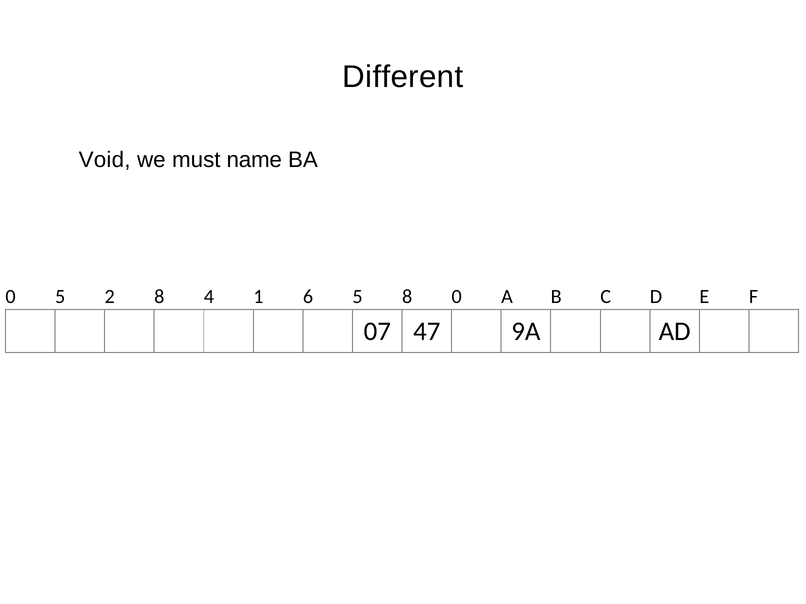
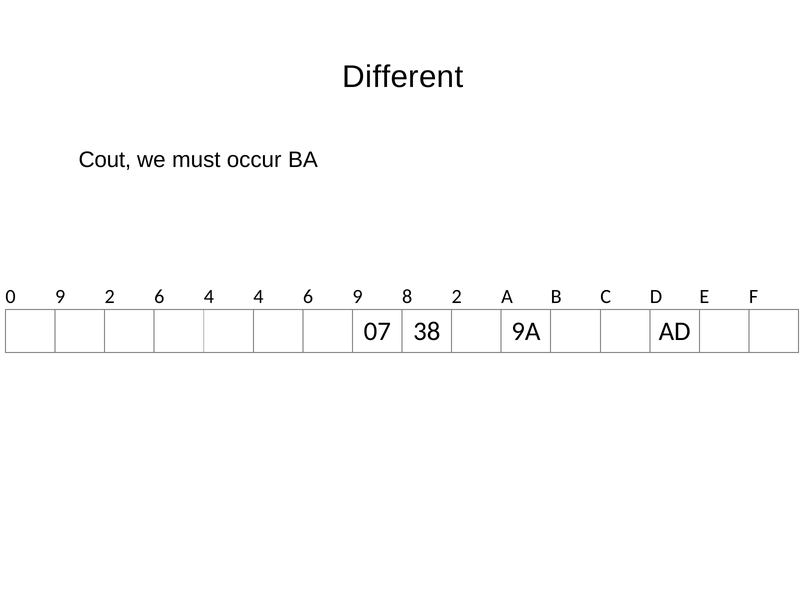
Void: Void -> Cout (105, 160)
name: name -> occur (254, 160)
0 5: 5 -> 9 (60, 297)
2 8: 8 -> 6 (159, 297)
4 1: 1 -> 4 (258, 297)
6 5: 5 -> 9 (358, 297)
8 0: 0 -> 2 (457, 297)
47: 47 -> 38 (427, 332)
